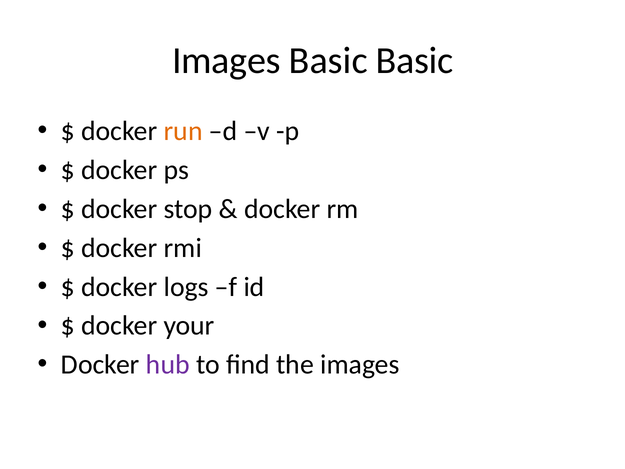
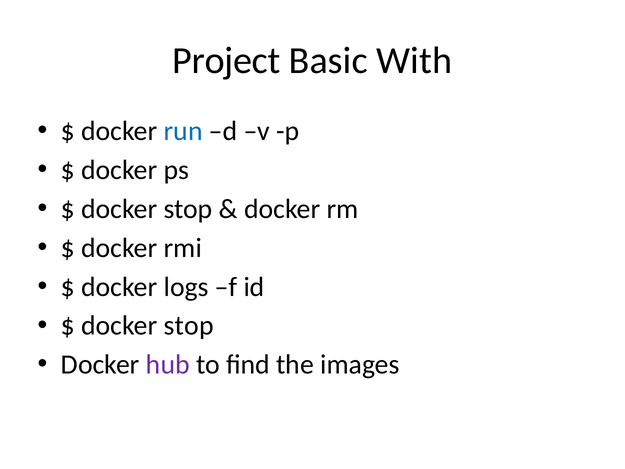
Images: Images -> Project (226, 61)
Basic Basic: Basic -> With (414, 61)
run colour: orange -> blue (183, 131)
your: your -> stop (189, 326)
